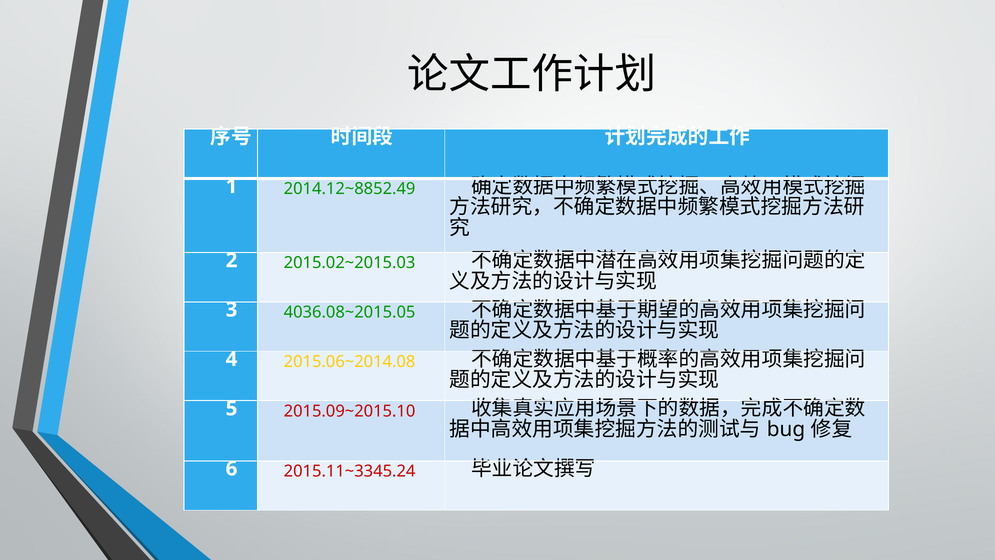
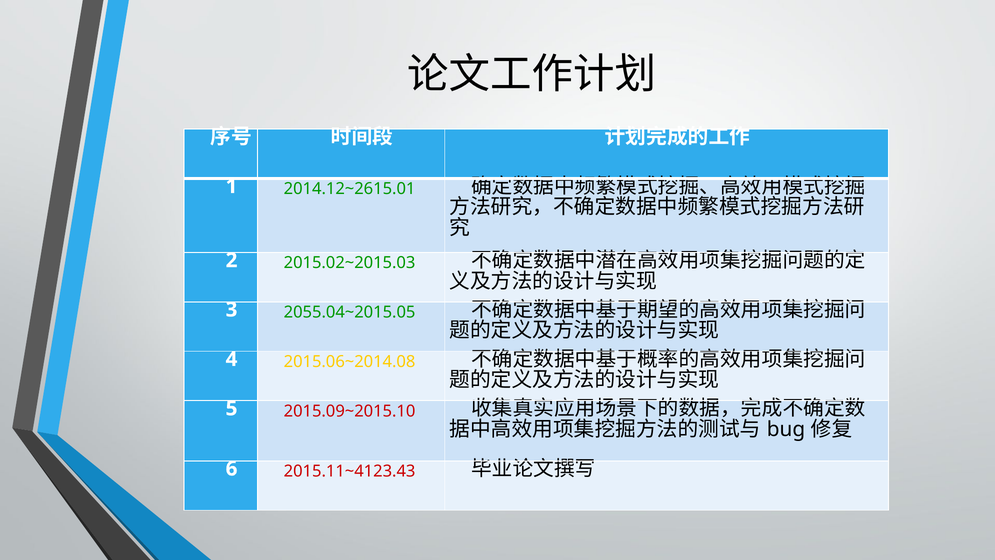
2014.12~8852.49: 2014.12~8852.49 -> 2014.12~2615.01 (350, 189)
4036.08~2015.05: 4036.08~2015.05 -> 2055.04~2015.05 (350, 312)
2015.11~3345.24: 2015.11~3345.24 -> 2015.11~4123.43 (350, 471)
